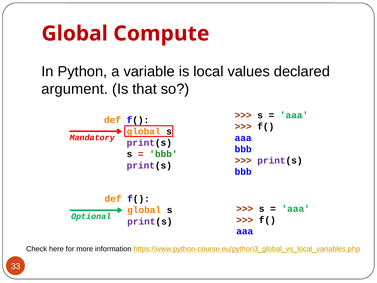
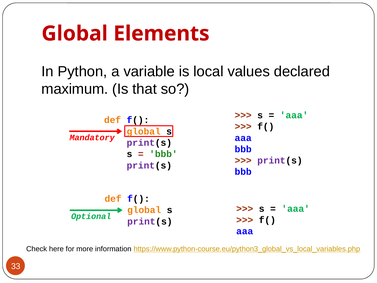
Compute: Compute -> Elements (161, 34)
argument: argument -> maximum (75, 89)
